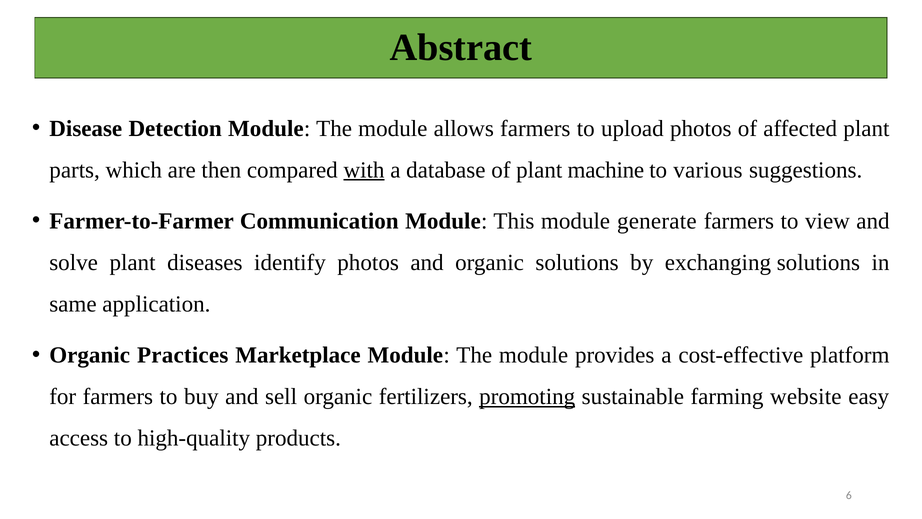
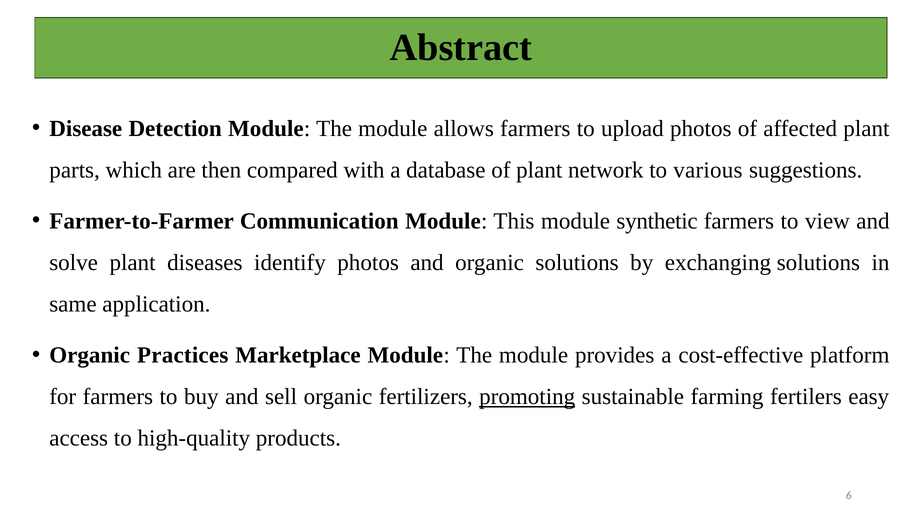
with underline: present -> none (364, 170)
machine: machine -> network (606, 170)
generate: generate -> synthetic (657, 221)
website: website -> fertilers (806, 396)
